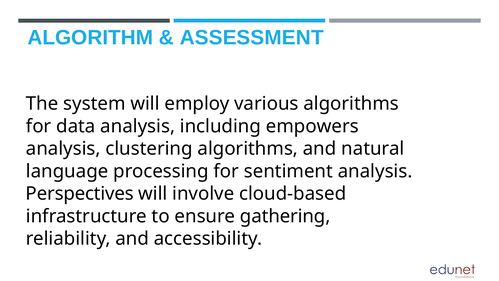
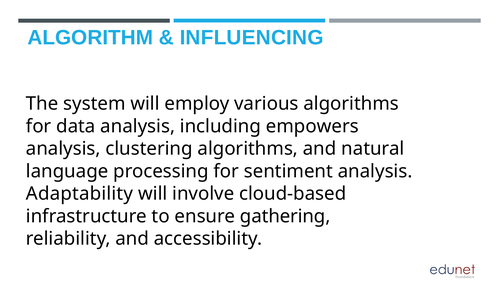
ASSESSMENT: ASSESSMENT -> INFLUENCING (252, 38)
Perspectives: Perspectives -> Adaptability (80, 193)
